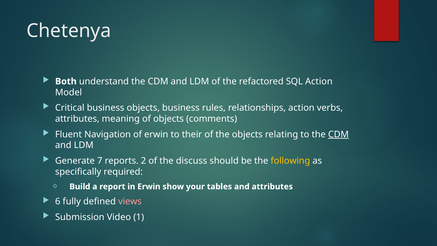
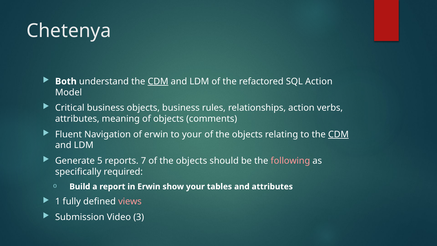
CDM underline: none -> present (158, 81)
to their: their -> your (192, 134)
7: 7 -> 5 (100, 161)
2: 2 -> 7 (143, 161)
discuss: discuss -> objects (192, 161)
following colour: yellow -> pink (290, 161)
6: 6 -> 1 (58, 201)
1: 1 -> 3 (139, 217)
